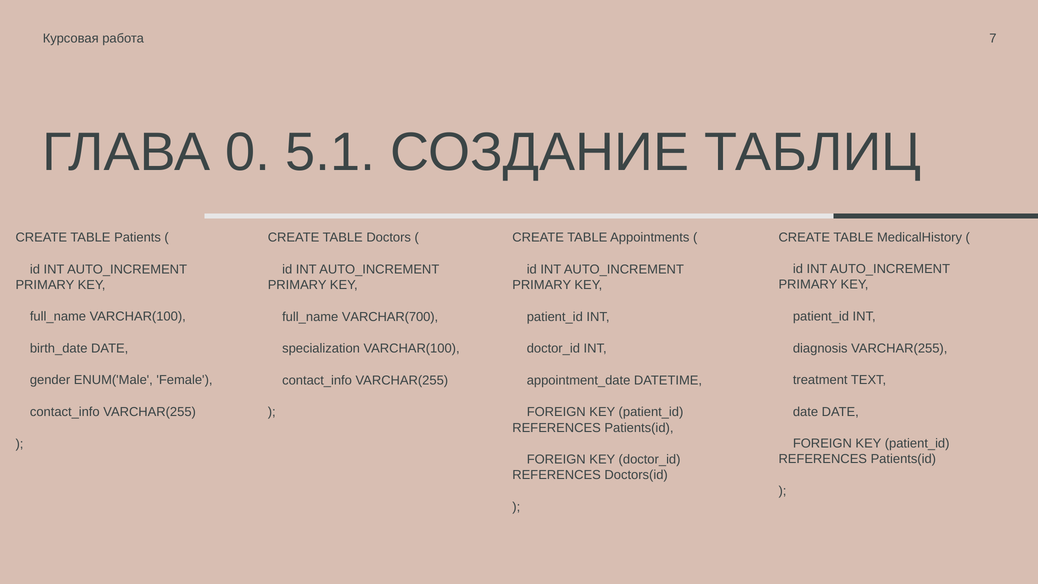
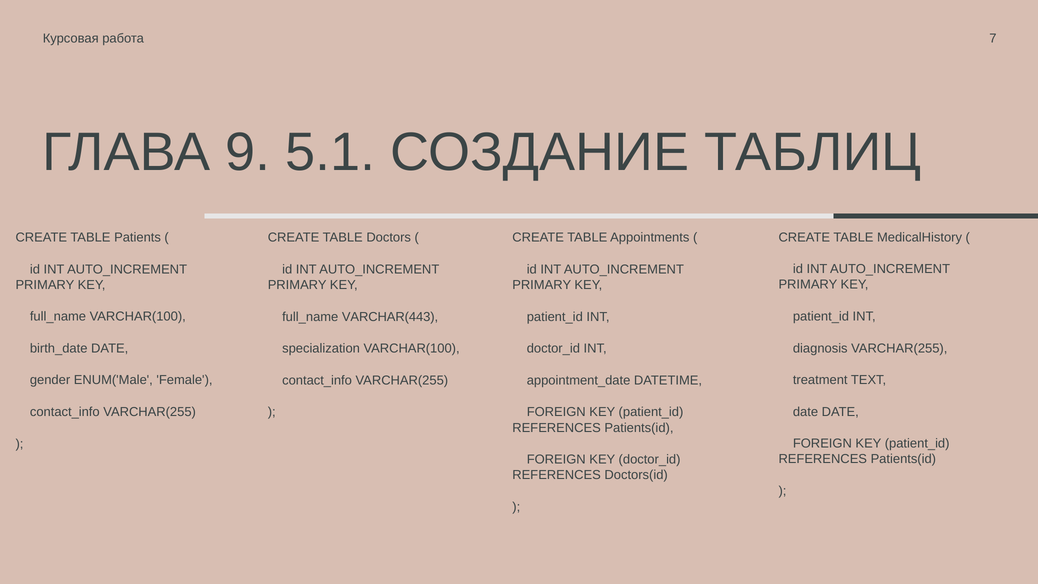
0: 0 -> 9 (248, 152)
VARCHAR(700: VARCHAR(700 -> VARCHAR(443 (390, 317)
